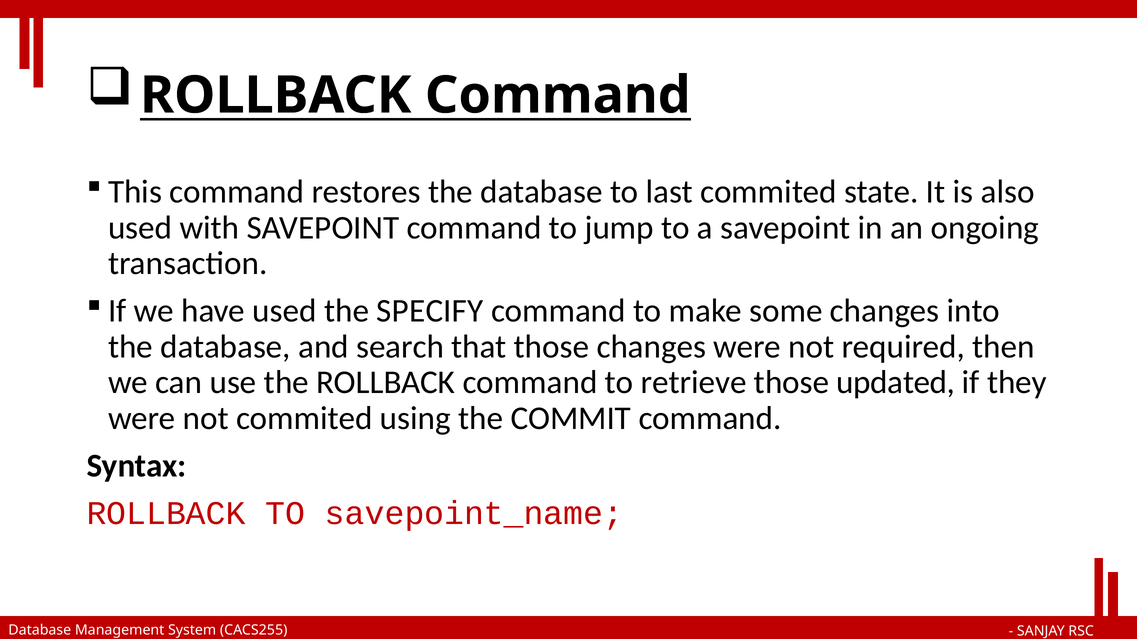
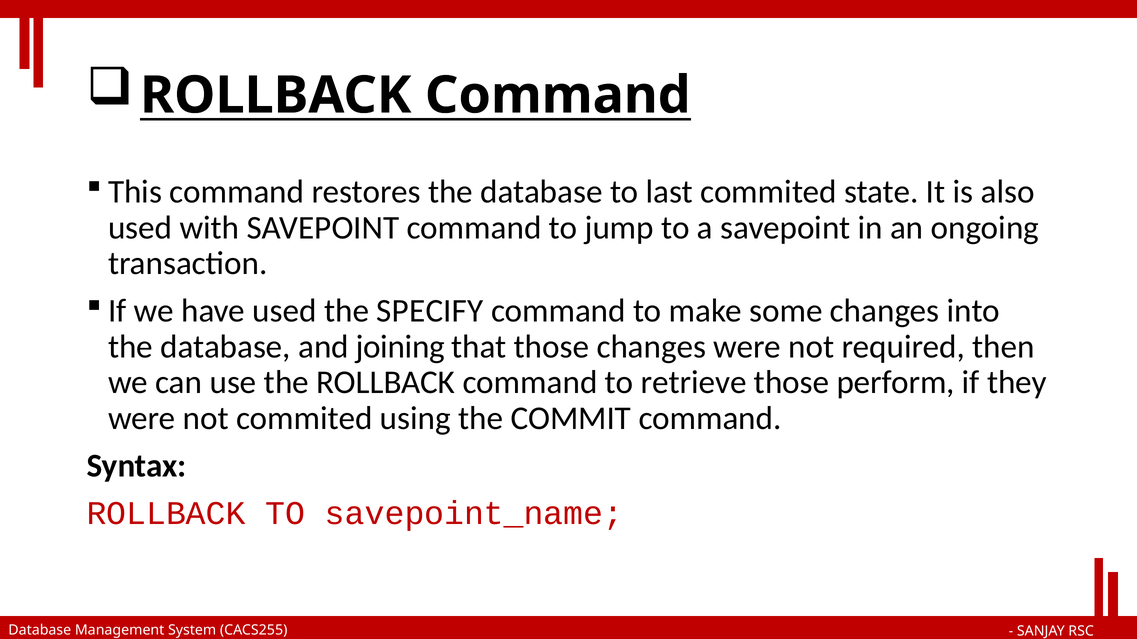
search: search -> joining (400, 347)
updated: updated -> perform (896, 383)
